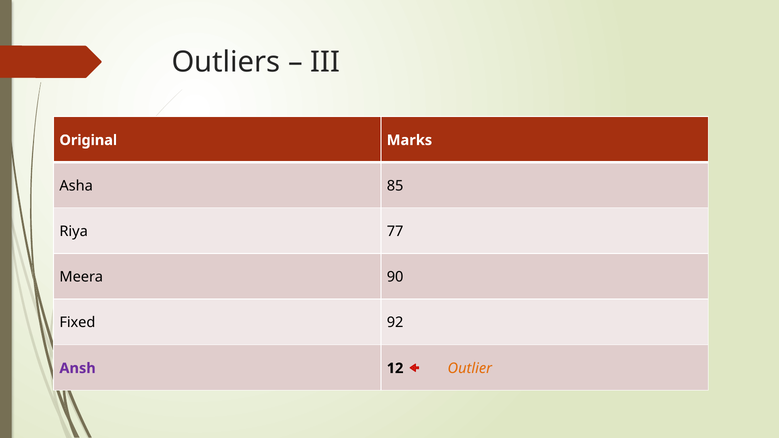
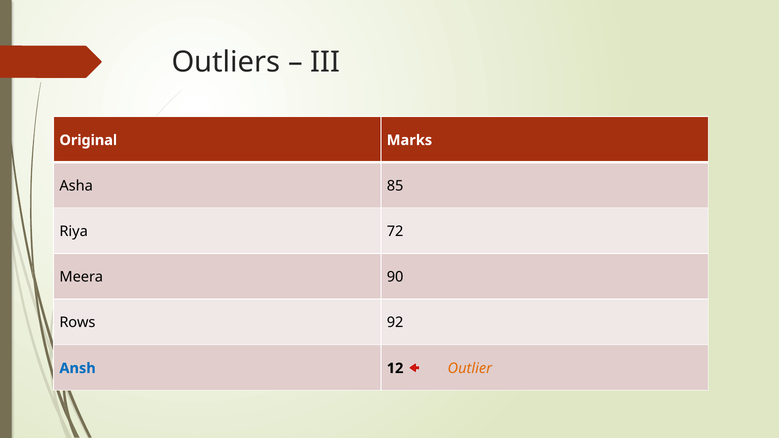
77: 77 -> 72 (395, 232)
Fixed: Fixed -> Rows (77, 323)
Ansh colour: purple -> blue (78, 368)
